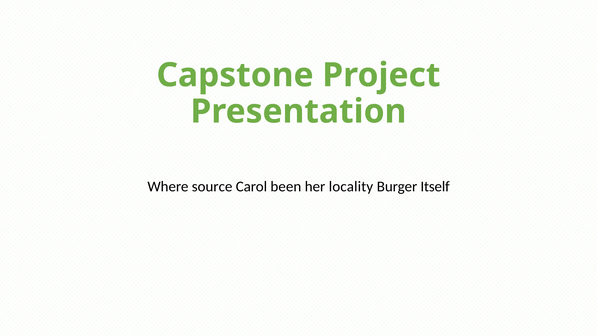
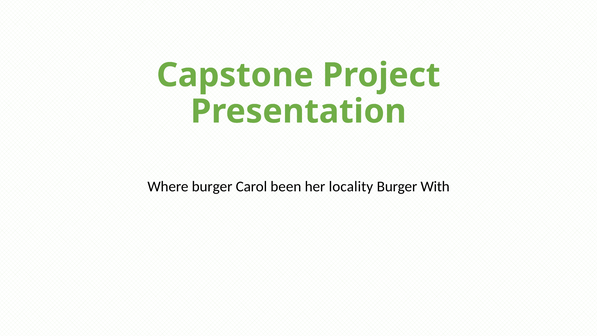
Where source: source -> burger (212, 187)
Itself: Itself -> With (435, 187)
